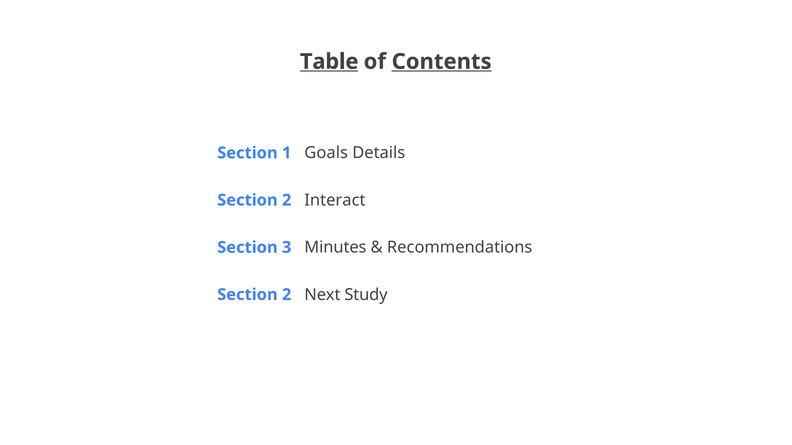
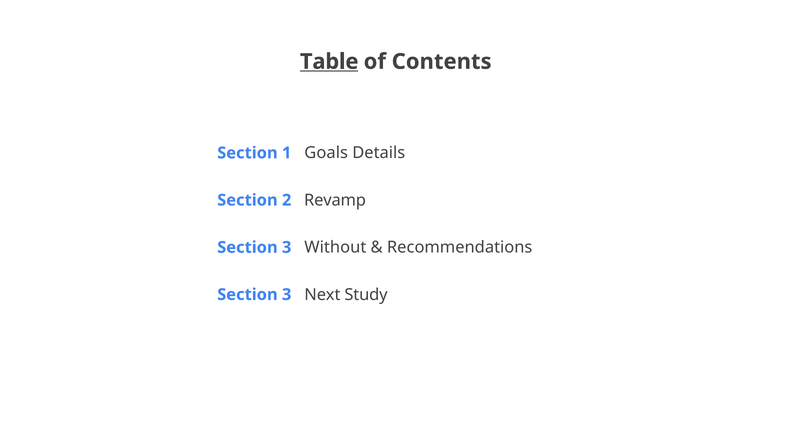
Contents underline: present -> none (442, 62)
Interact: Interact -> Revamp (335, 200)
Minutes: Minutes -> Without (335, 248)
2: 2 -> 3 (287, 295)
